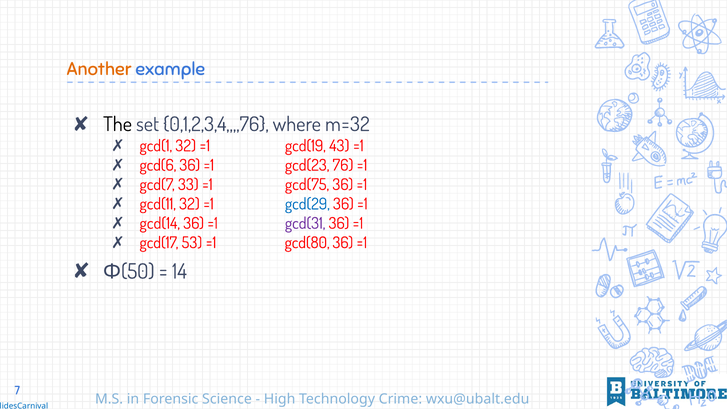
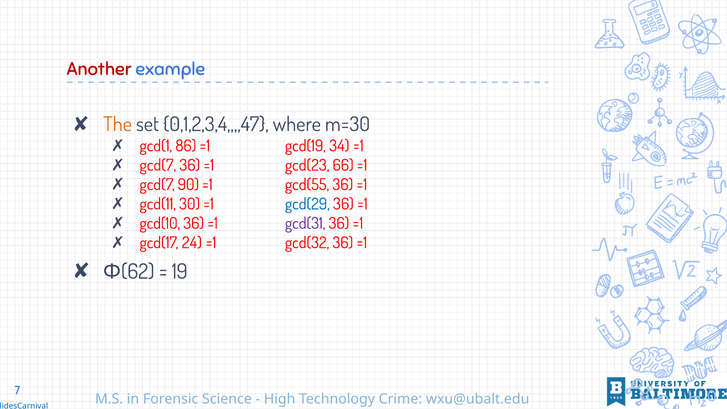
Another colour: orange -> red (99, 69)
The colour: black -> orange (118, 124)
0,1,2,3,4,,,,76: 0,1,2,3,4,,,,76 -> 0,1,2,3,4,,,,47 (216, 124)
m=32: m=32 -> m=30 (347, 124)
gcd(1 32: 32 -> 86 (186, 146)
43: 43 -> 34 (339, 146)
gcd(6: gcd(6 -> gcd(7 (158, 165)
76: 76 -> 66 (343, 165)
33: 33 -> 90 (188, 185)
gcd(75: gcd(75 -> gcd(55 (307, 185)
gcd(11 32: 32 -> 30 (190, 204)
gcd(14: gcd(14 -> gcd(10 (160, 223)
53: 53 -> 24 (192, 243)
gcd(80: gcd(80 -> gcd(32 (307, 243)
50: 50 -> 62 (138, 272)
14: 14 -> 19 (180, 272)
